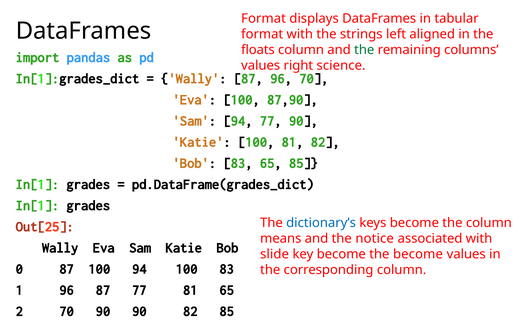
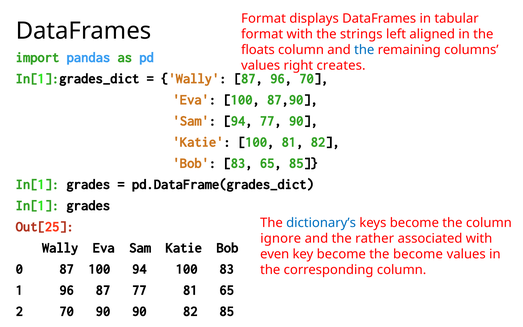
the colour: green -> blue (364, 50)
science: science -> creates (341, 66)
means: means -> ignore (281, 238)
notice: notice -> rather (375, 238)
slide: slide -> even (275, 254)
